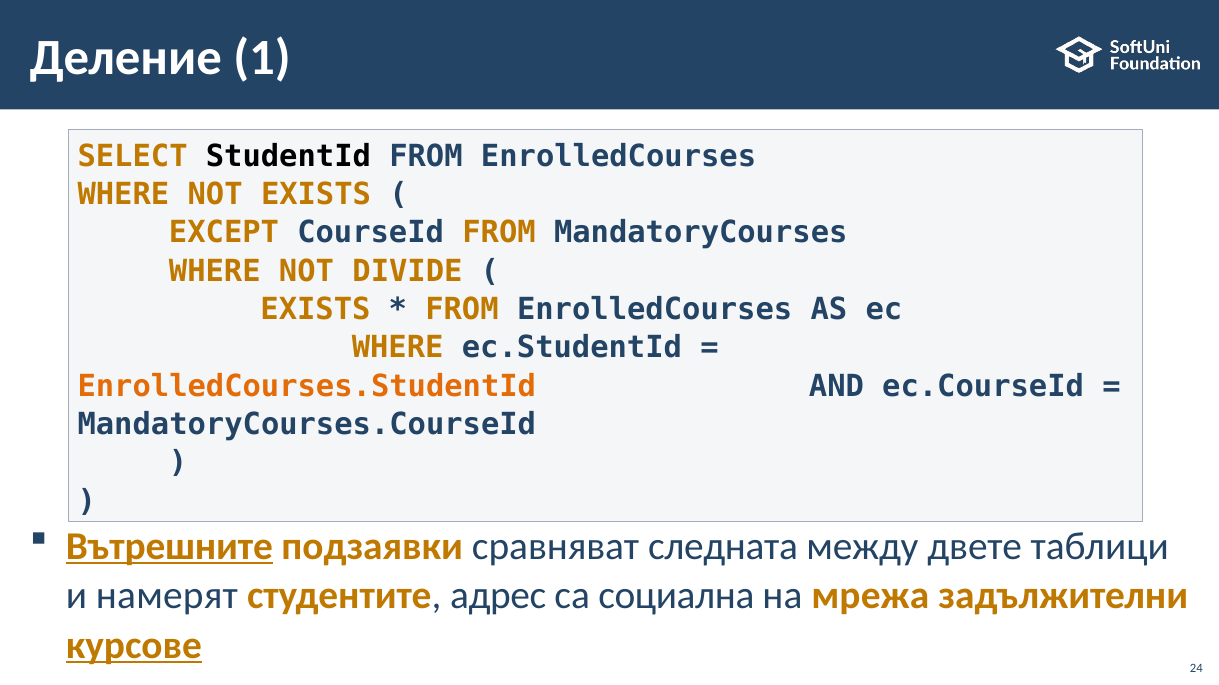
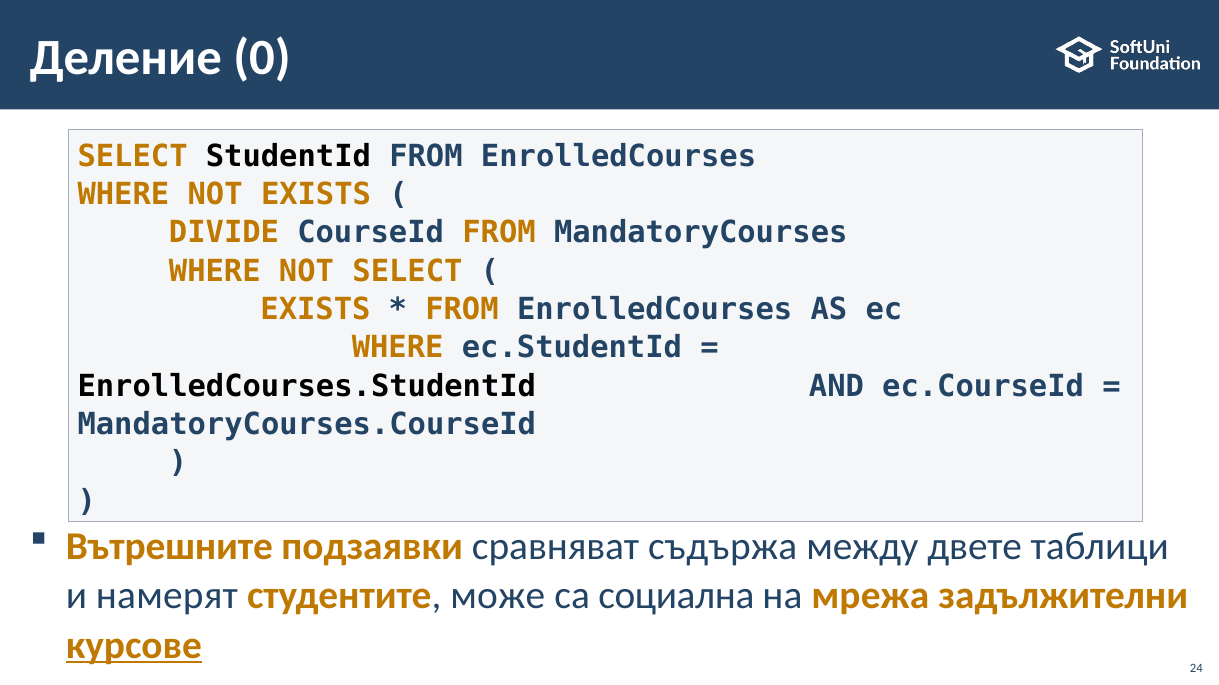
1: 1 -> 0 (262, 58)
EXCEPT: EXCEPT -> DIVIDE (224, 233)
NOT DIVIDE: DIVIDE -> SELECT (407, 271)
EnrolledCourses.StudentId colour: orange -> black (307, 386)
Вътрешните underline: present -> none (169, 547)
следната: следната -> съдържа (723, 547)
адрес: адрес -> може (498, 596)
